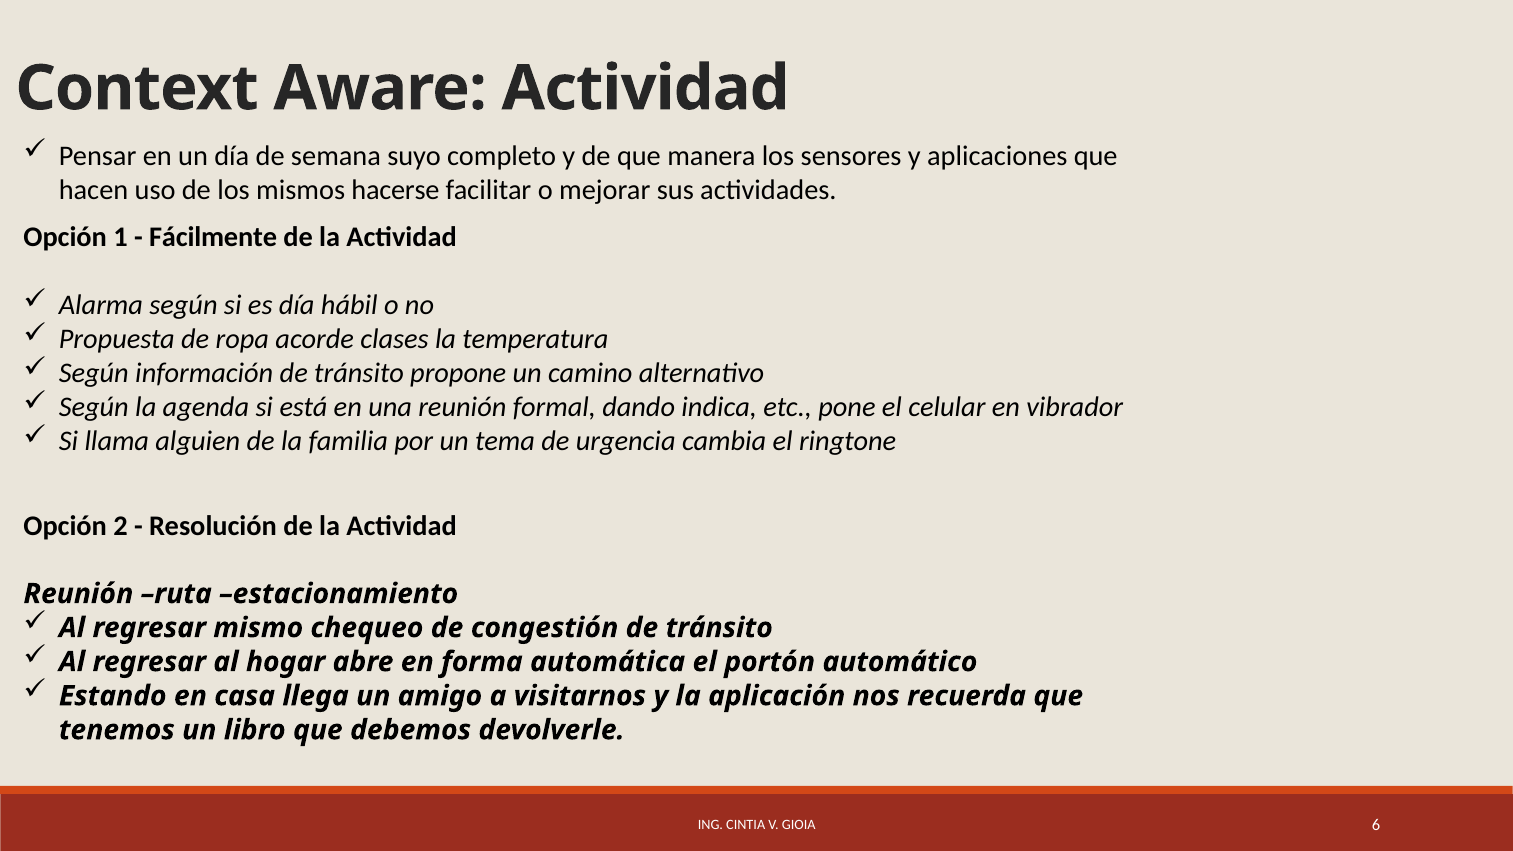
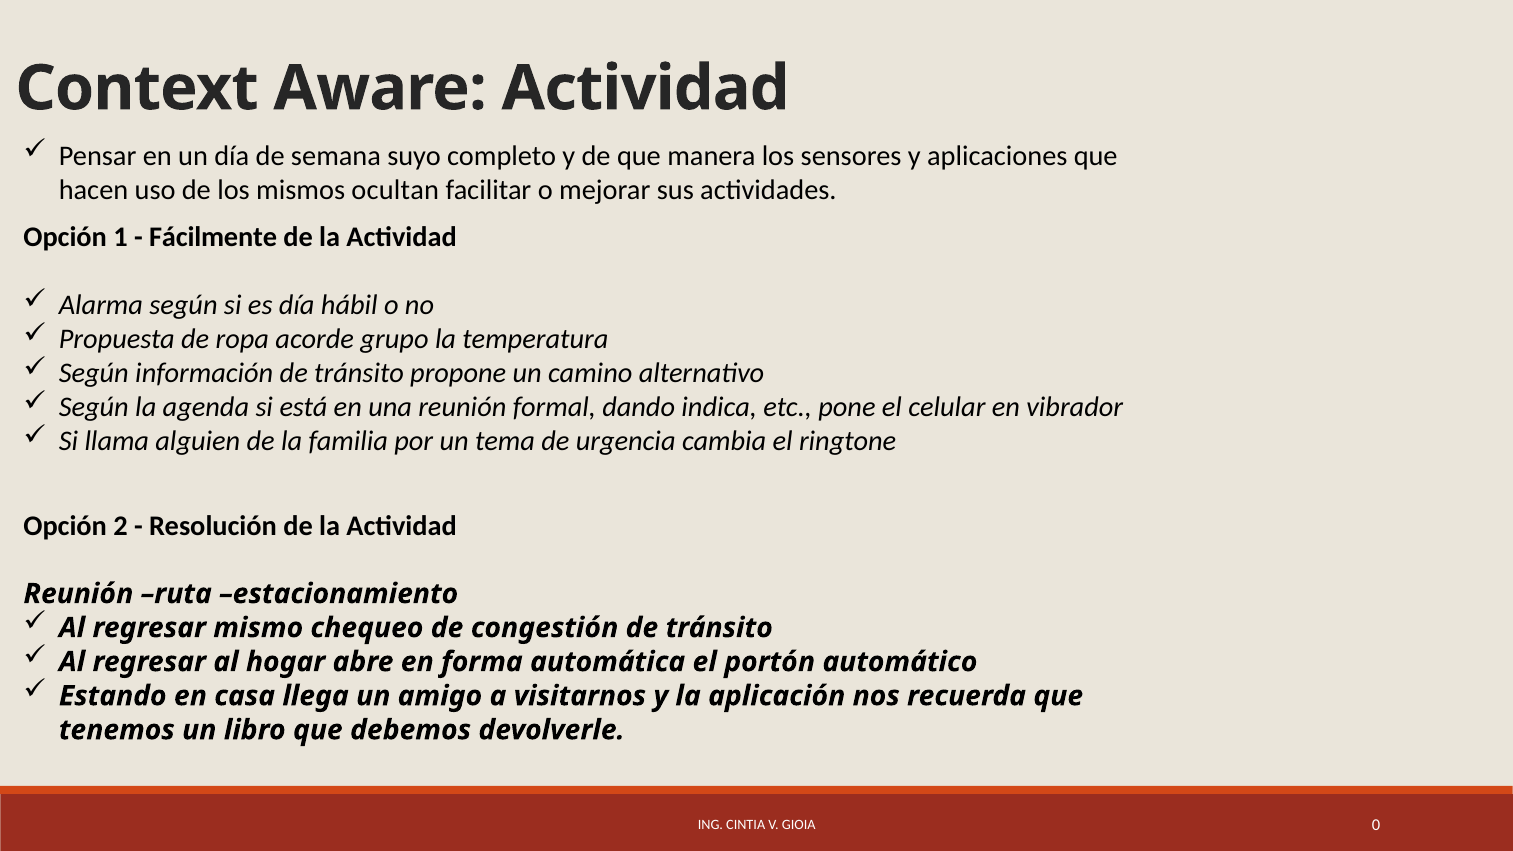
hacerse: hacerse -> ocultan (395, 190)
clases: clases -> grupo (395, 340)
6: 6 -> 0 (1376, 825)
